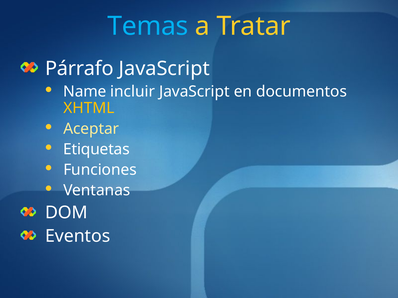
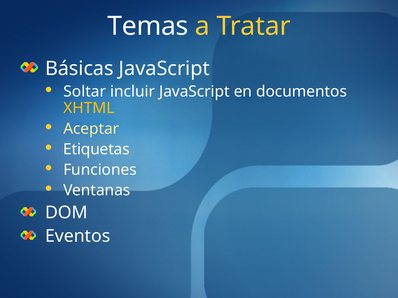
Temas colour: light blue -> white (148, 26)
Párrafo: Párrafo -> Básicas (79, 69)
Name: Name -> Soltar (85, 92)
